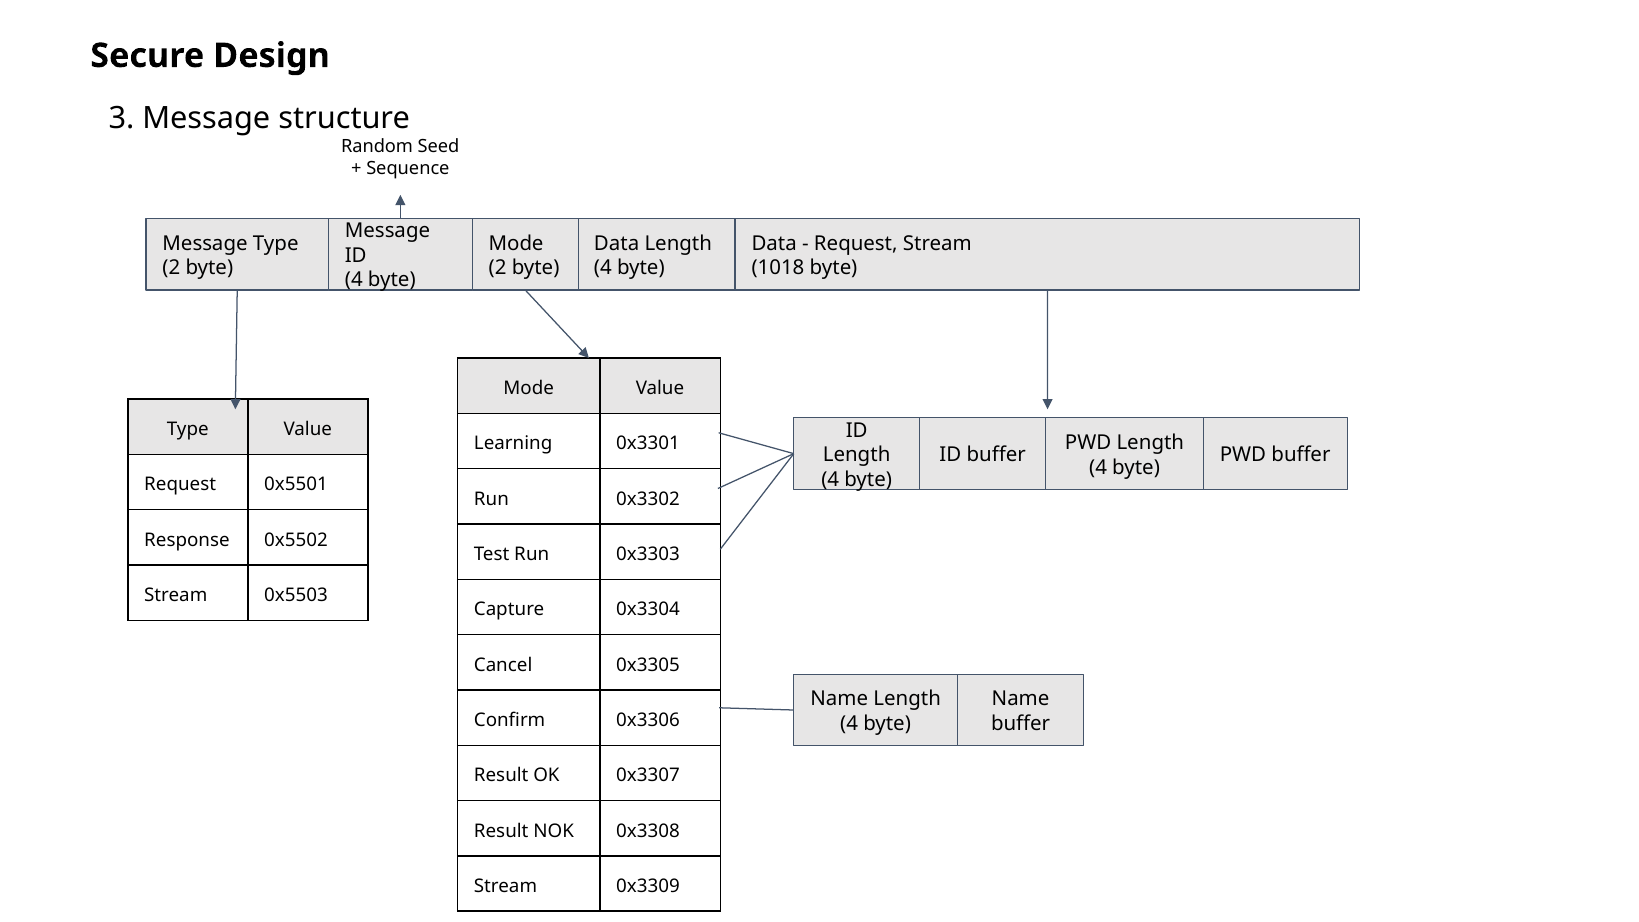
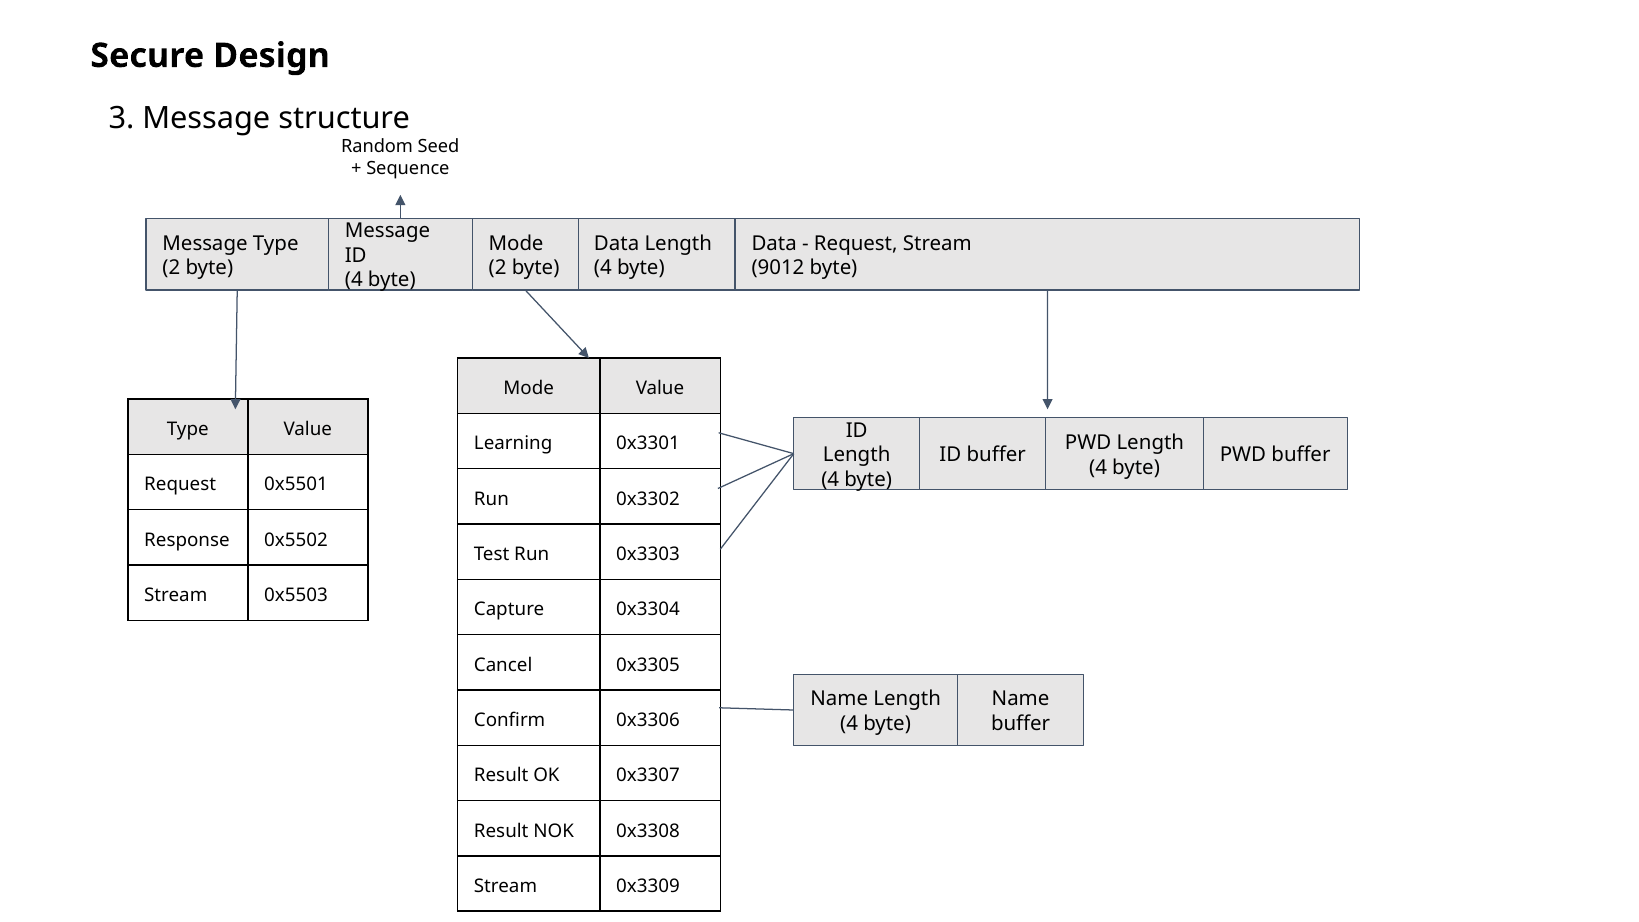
1018: 1018 -> 9012 (778, 268)
